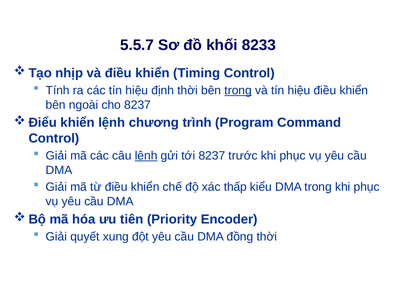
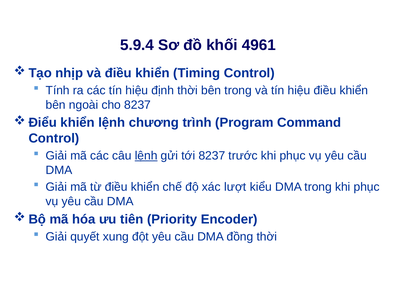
5.5.7: 5.5.7 -> 5.9.4 (137, 45)
8233: 8233 -> 4961 (259, 45)
trong underline: present -> none (238, 90)
thấp: thấp -> lượt (235, 187)
